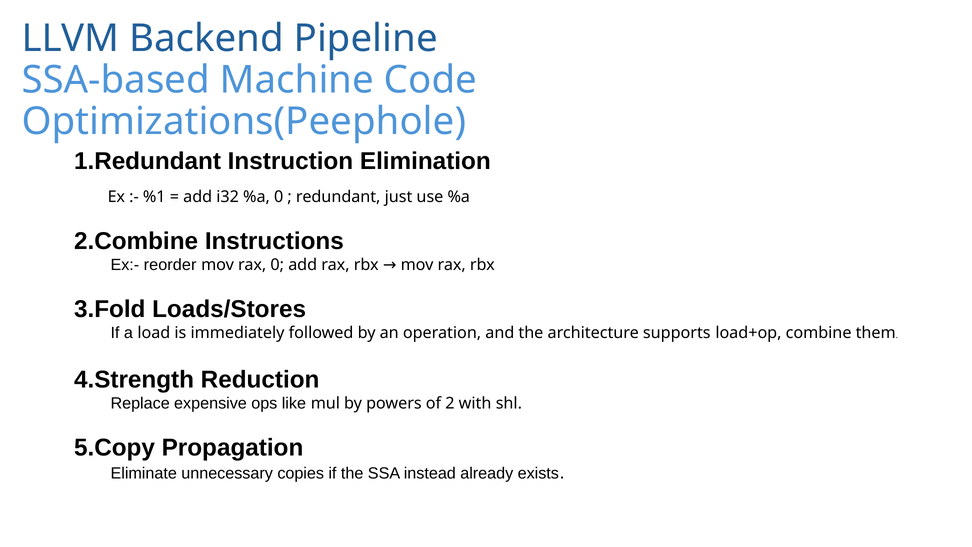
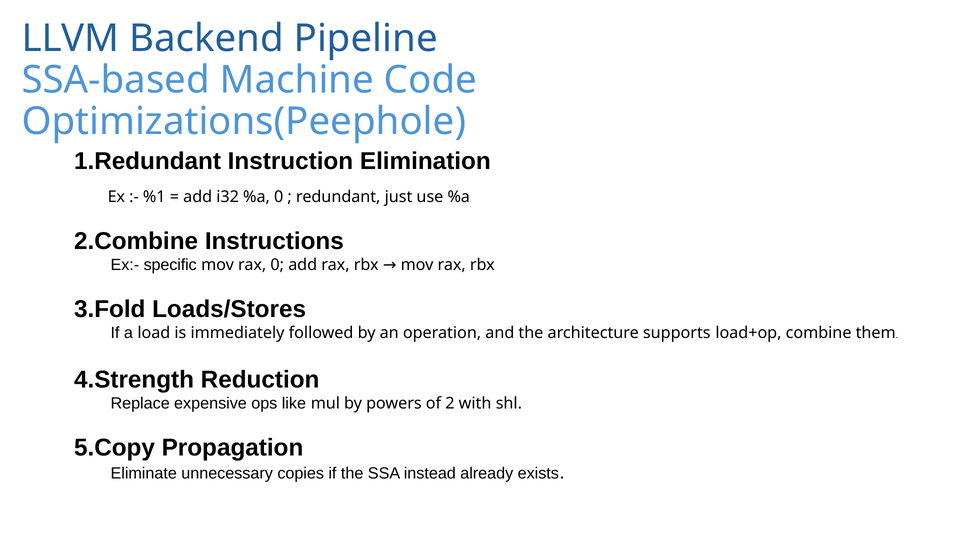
reorder: reorder -> specific (170, 265)
